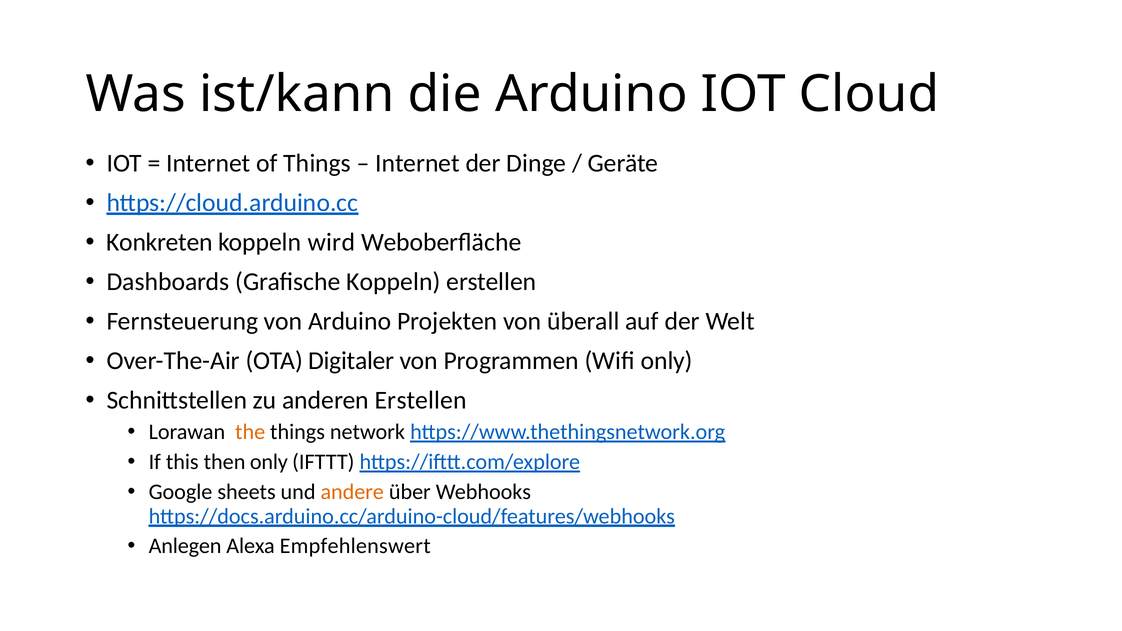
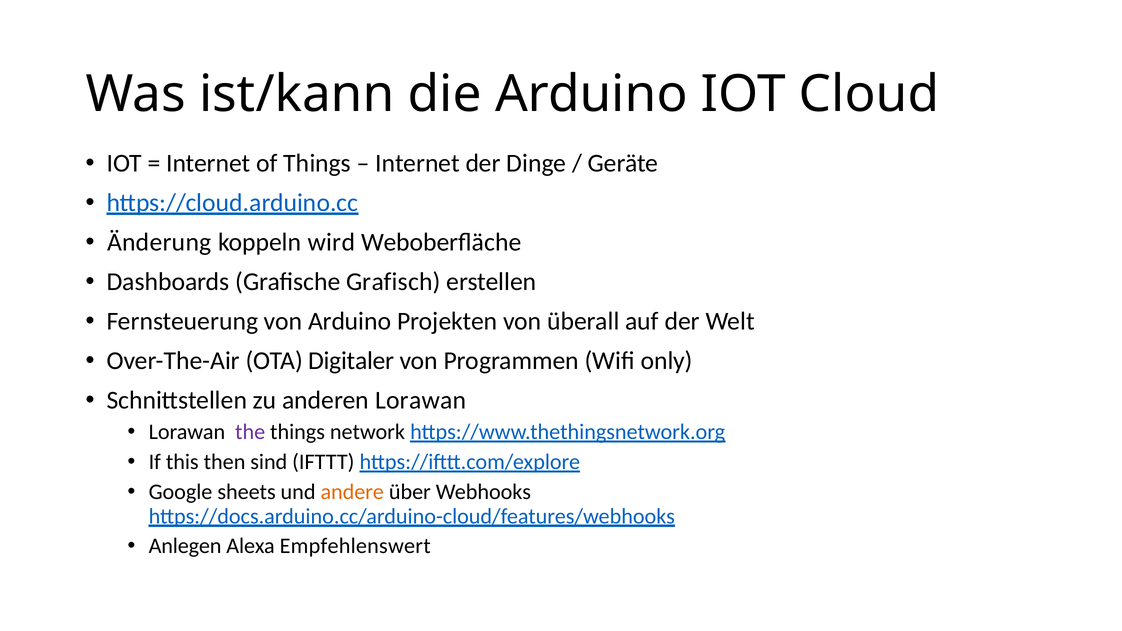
Konkreten: Konkreten -> Änderung (159, 242)
Grafische Koppeln: Koppeln -> Grafisch (393, 282)
anderen Erstellen: Erstellen -> Lorawan (421, 400)
the colour: orange -> purple (250, 432)
then only: only -> sind (269, 462)
